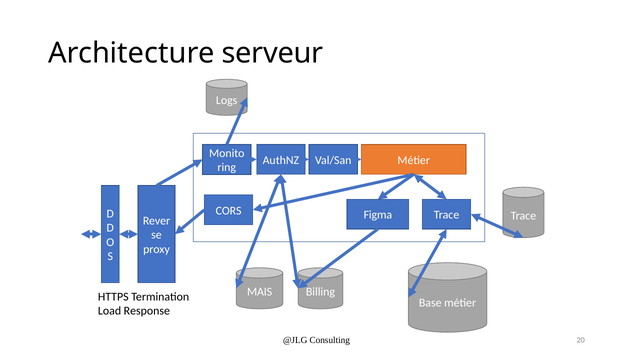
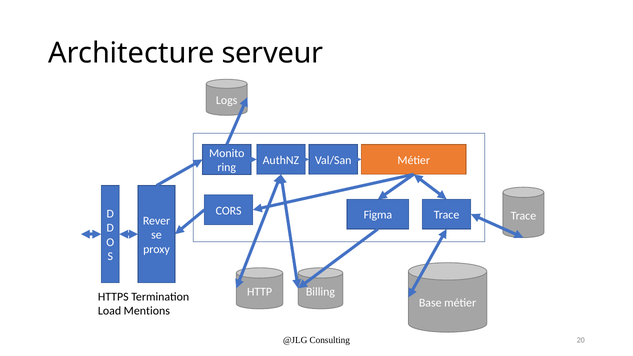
MAIS: MAIS -> HTTP (260, 292)
Response: Response -> Mentions (147, 311)
